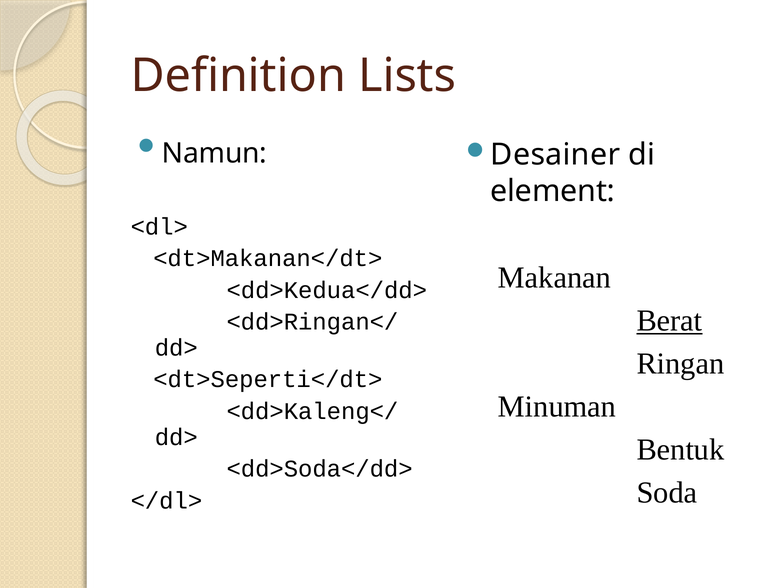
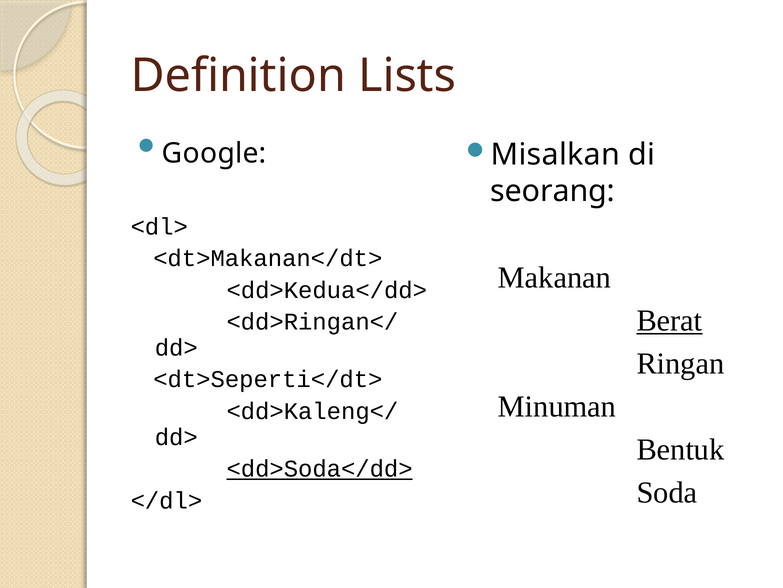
Namun: Namun -> Google (214, 153)
Desainer: Desainer -> Misalkan (555, 155)
element: element -> seorang (553, 191)
<dd>Soda</dd> underline: none -> present (320, 468)
